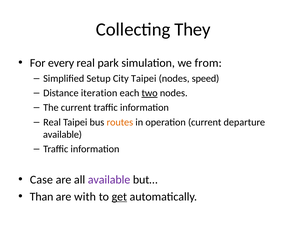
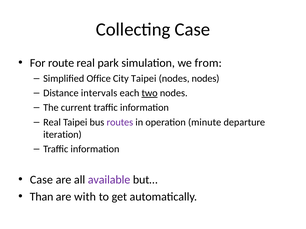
Collecting They: They -> Case (192, 30)
every: every -> route (61, 63)
Setup: Setup -> Office (99, 79)
nodes speed: speed -> nodes (205, 79)
iteration: iteration -> intervals (99, 93)
routes colour: orange -> purple (120, 122)
operation current: current -> minute (205, 122)
available: available -> iteration (62, 135)
get underline: present -> none (119, 197)
